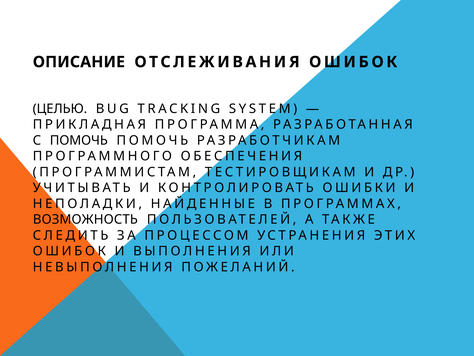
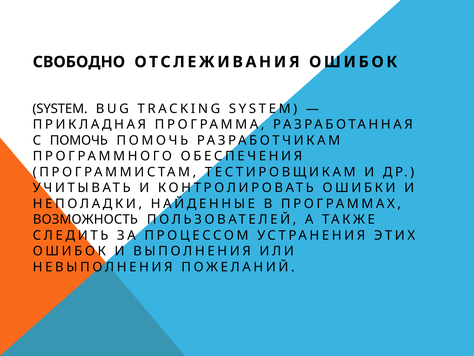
ОПИСАНИЕ: ОПИСАНИЕ -> СВОБОДНО (79, 62)
ЦЕЛЬЮ: ЦЕЛЬЮ -> SYSTEM (60, 109)
